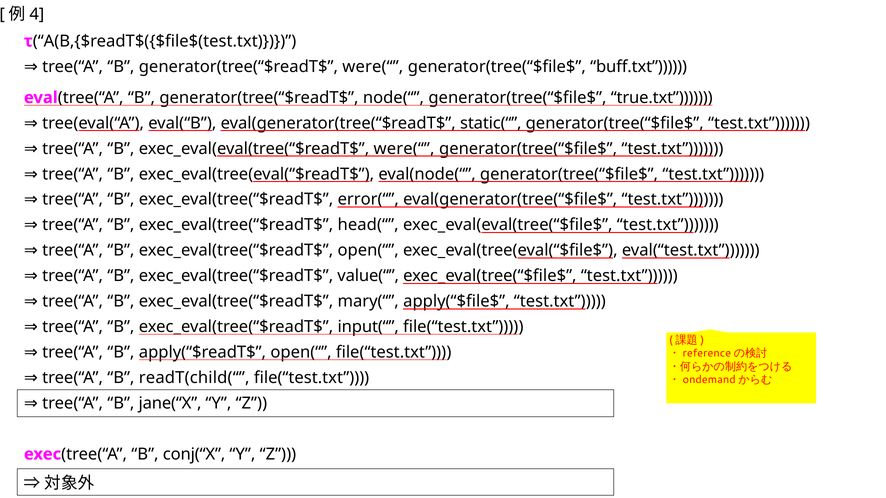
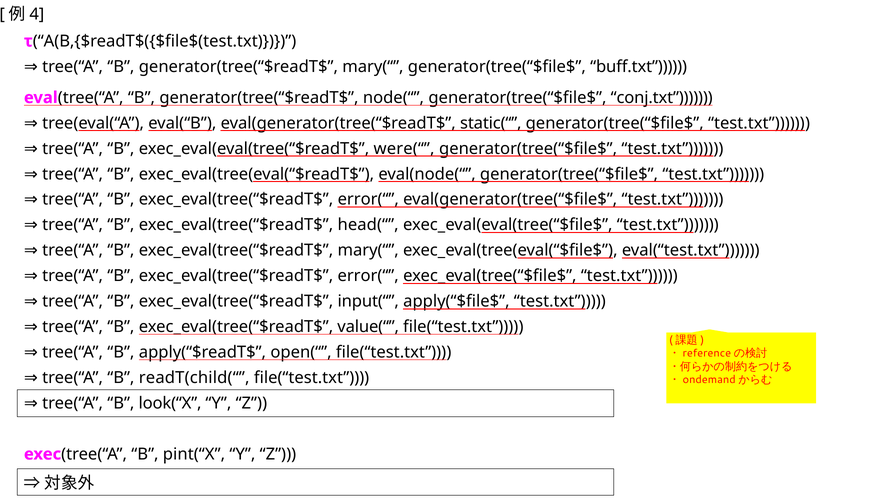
generator(tree(“$readT$ were(“: were(“ -> mary(“ (373, 67)
true.txt: true.txt -> conj.txt (662, 98)
exec_eval(tree(“$readT$ open(“: open(“ -> mary(“ (368, 251)
value(“: value(“ -> error(“ (368, 276)
mary(“: mary(“ -> input(“ (368, 302)
input(“: input(“ -> value(“ (368, 327)
jane(“X: jane(“X -> look(“X (170, 403)
conj(“X: conj(“X -> pint(“X (194, 454)
